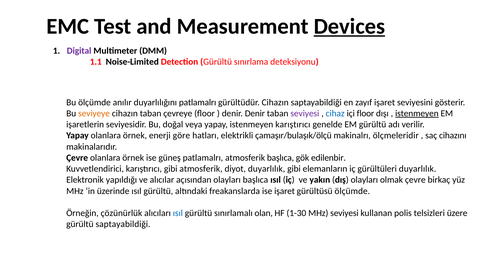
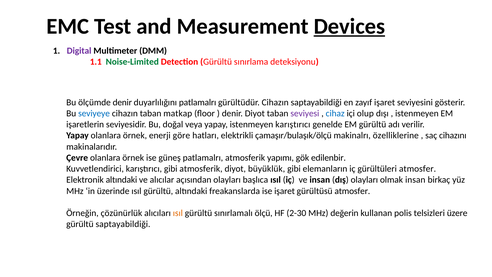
Noise-Limited colour: black -> green (132, 62)
ölçümde anılır: anılır -> denir (122, 102)
seviyeye colour: orange -> blue (94, 113)
çevreye: çevreye -> matkap (178, 113)
denir Denir: Denir -> Diyot (255, 113)
içi floor: floor -> olup (365, 113)
istenmeyen underline: present -> none (417, 113)
ölçmeleridir: ölçmeleridir -> özelliklerine (396, 135)
atmosferik başlıca: başlıca -> yapımı (280, 158)
diyot duyarlılık: duyarlılık -> büyüklük (267, 169)
gürültüleri duyarlılık: duyarlılık -> atmosfer (418, 169)
Elektronik yapıldığı: yapıldığı -> altındaki (121, 180)
ve yakın: yakın -> insan (320, 180)
olmak çevre: çevre -> insan (415, 180)
gürültüsü ölçümde: ölçümde -> atmosfer (352, 191)
ısıl colour: blue -> orange (178, 213)
olan: olan -> ölçü (264, 213)
1-30: 1-30 -> 2-30 (296, 213)
MHz seviyesi: seviyesi -> değerin (344, 213)
